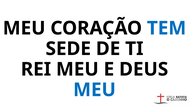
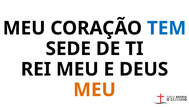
MEU colour: blue -> orange (95, 89)
